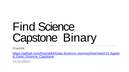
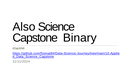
Find: Find -> Also (24, 27)
